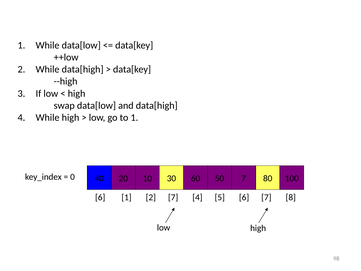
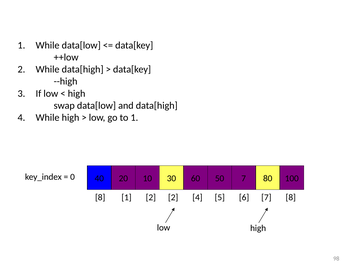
6: 6 -> 8 (100, 197)
2 7: 7 -> 2 (173, 197)
